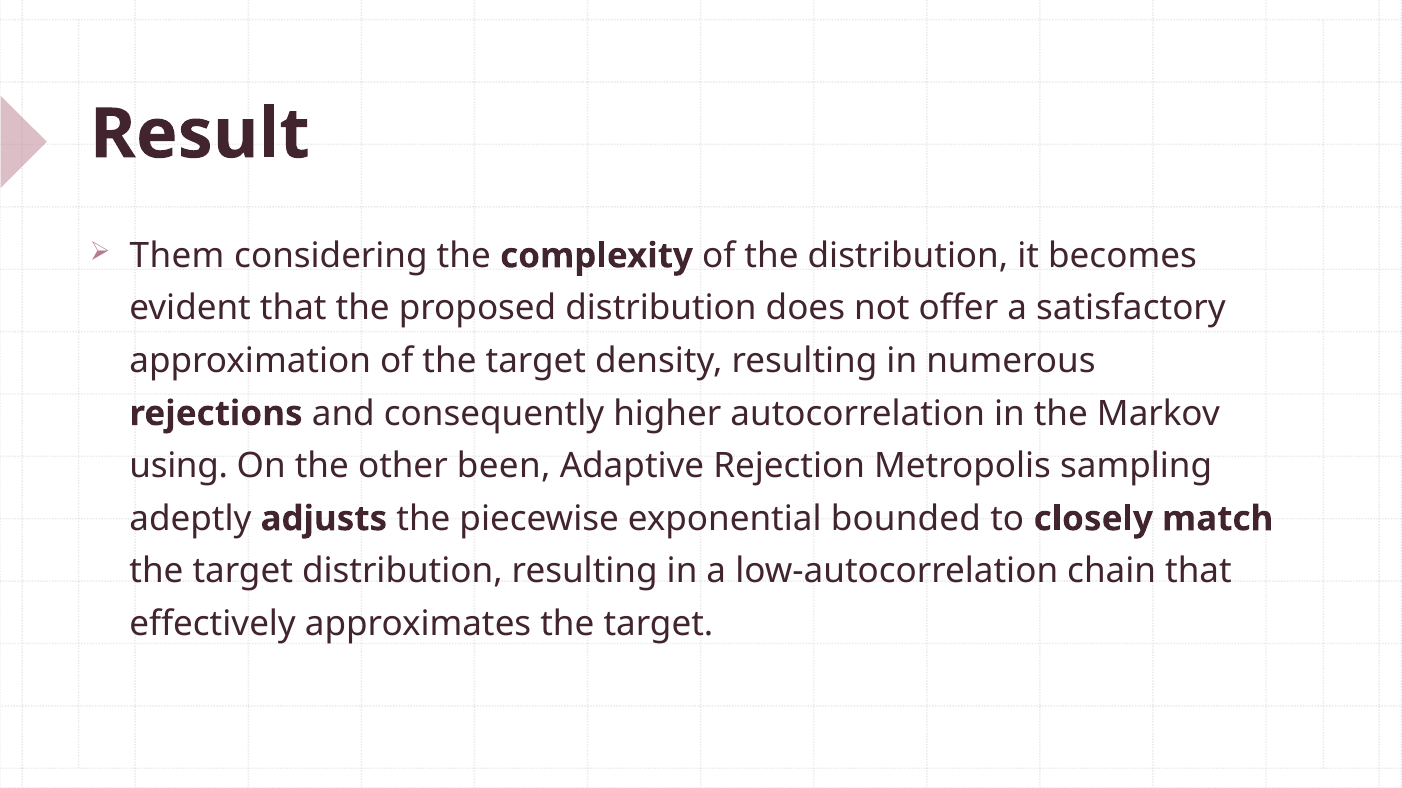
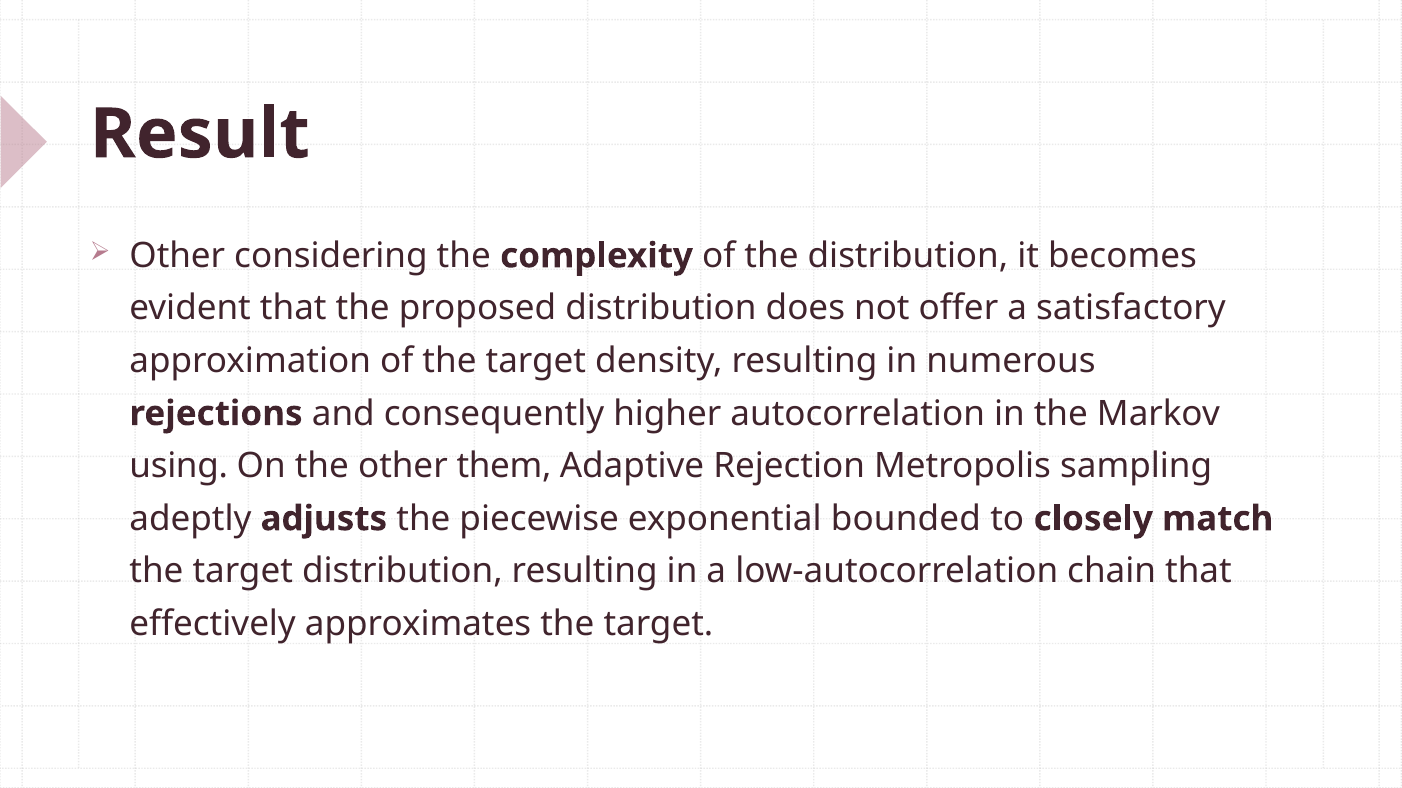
Them: Them -> Other (177, 256)
been: been -> them (504, 466)
